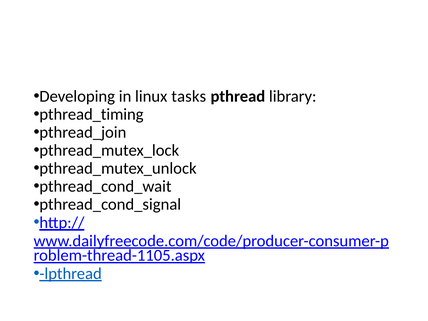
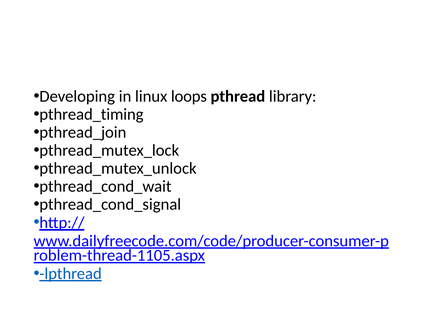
tasks: tasks -> loops (189, 96)
